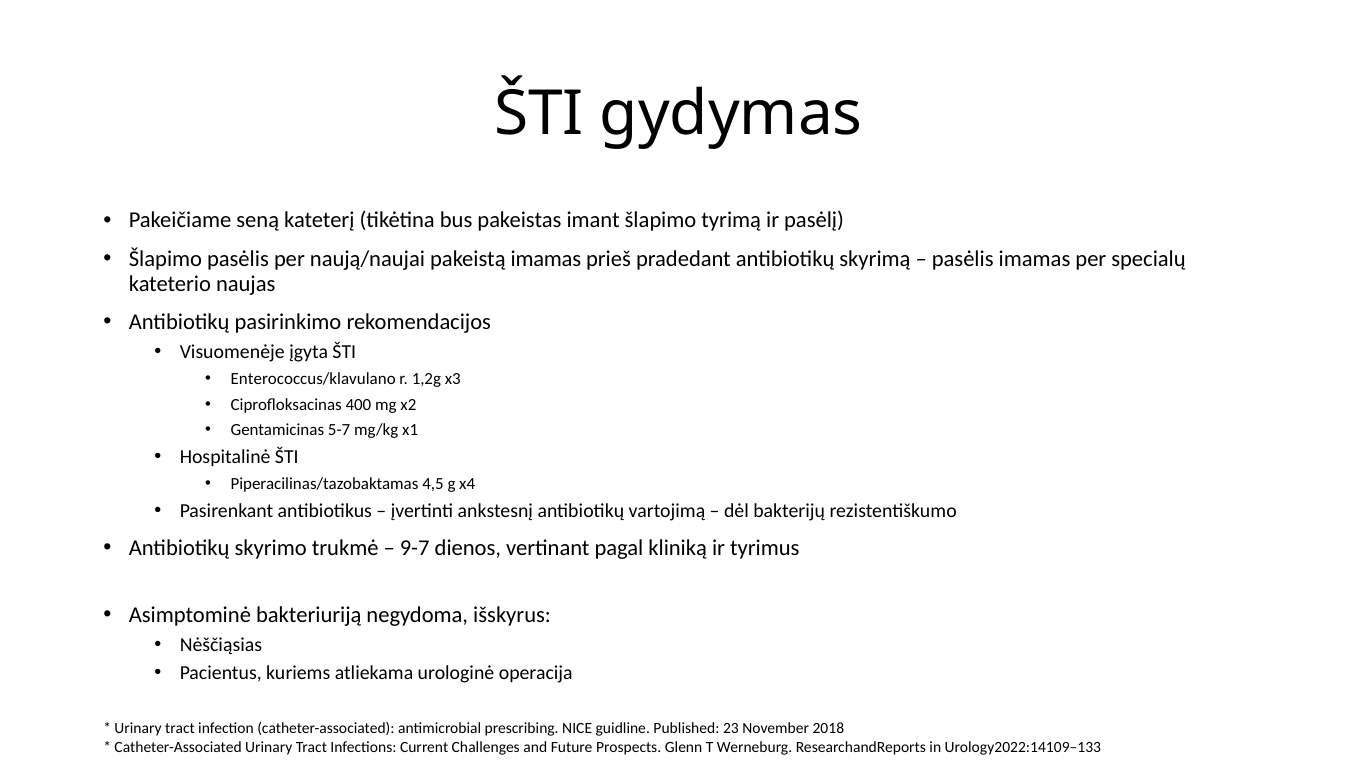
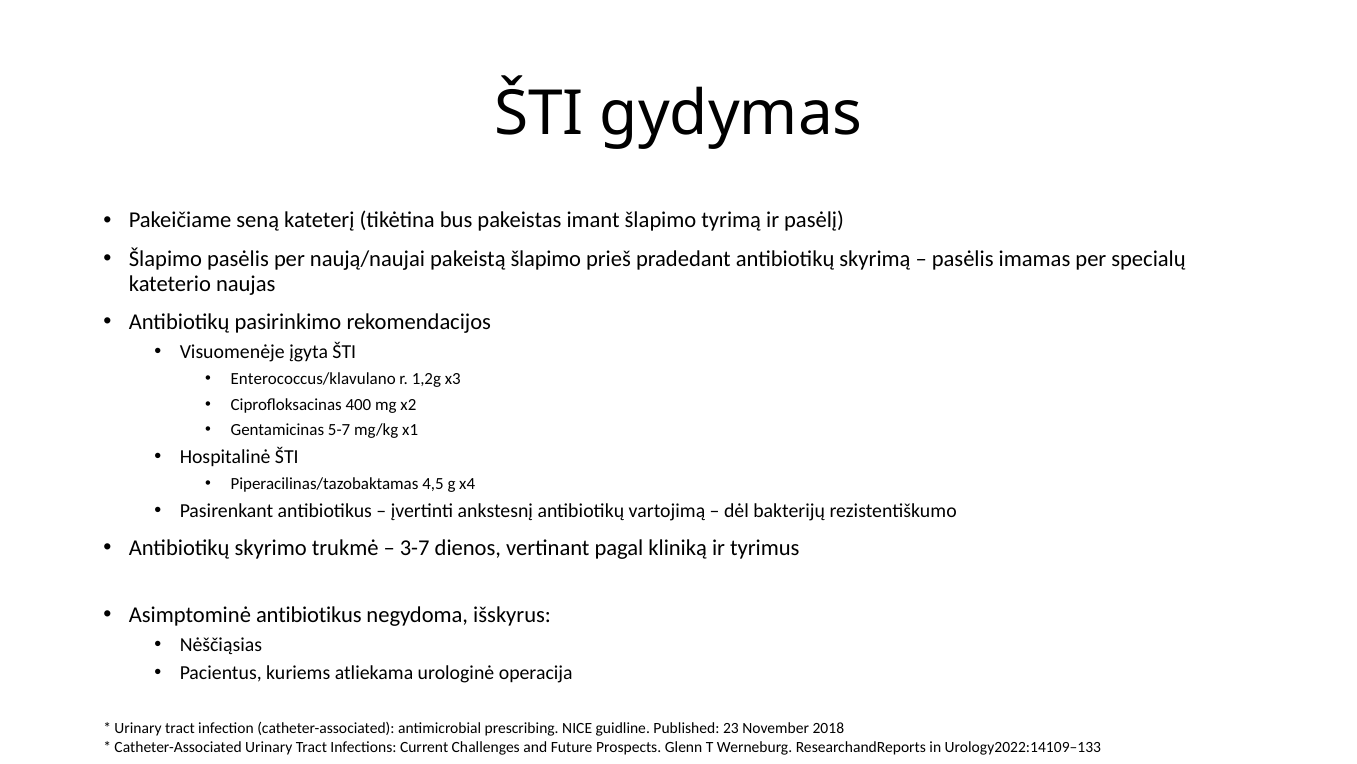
pakeistą imamas: imamas -> šlapimo (546, 259)
9-7: 9-7 -> 3-7 (415, 547)
Asimptominė bakteriuriją: bakteriuriją -> antibiotikus (309, 614)
